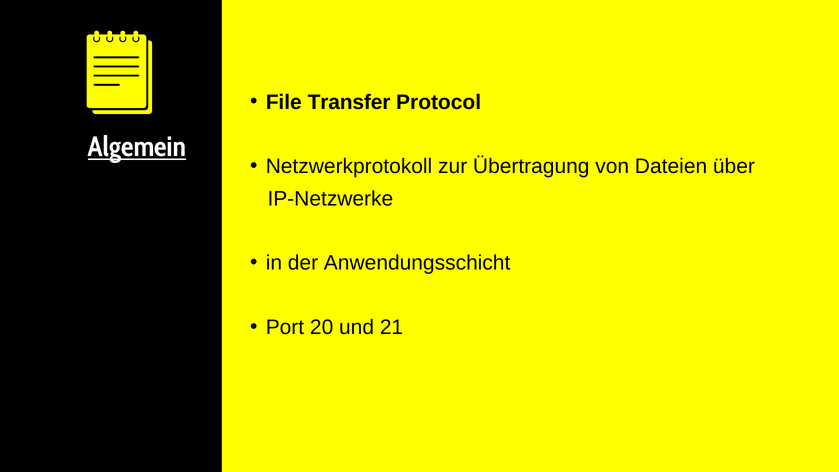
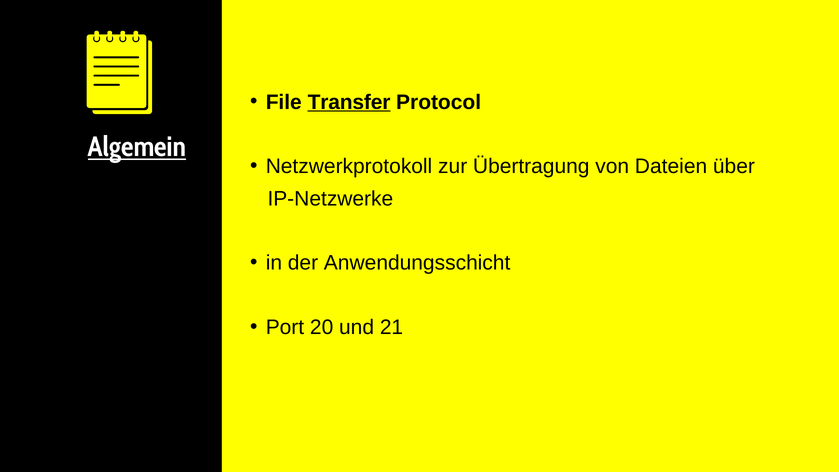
Transfer underline: none -> present (349, 102)
